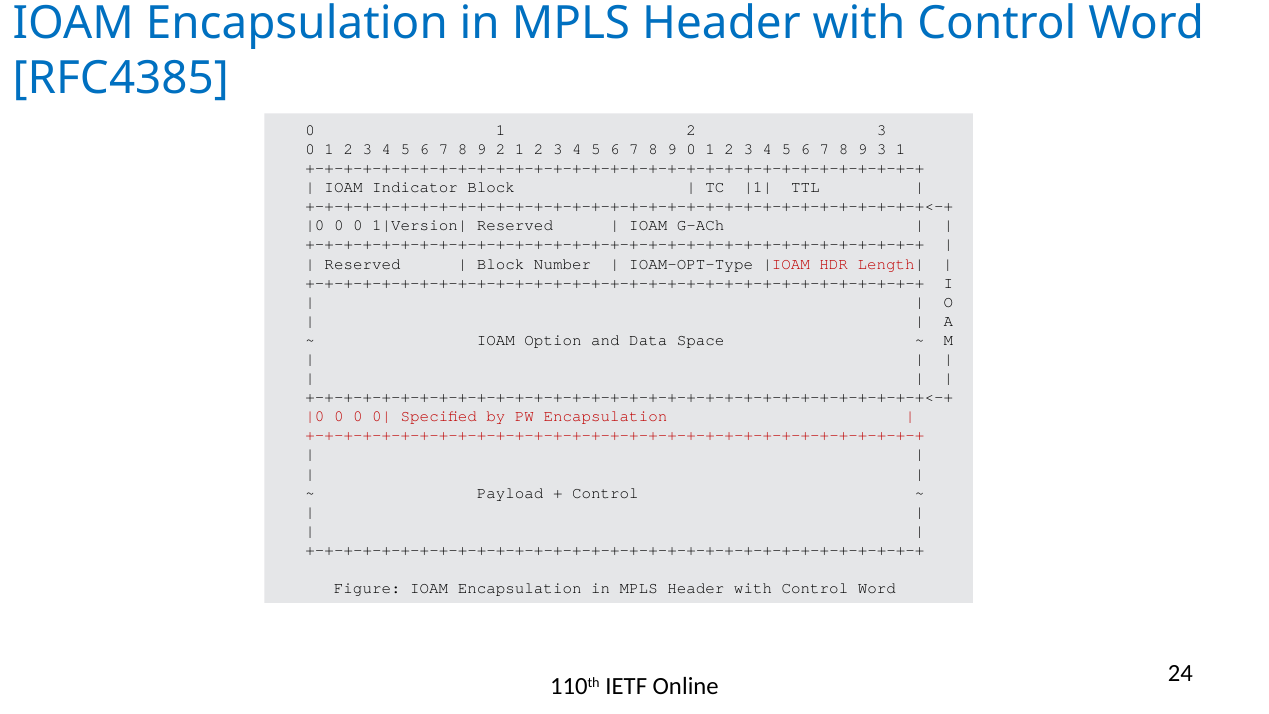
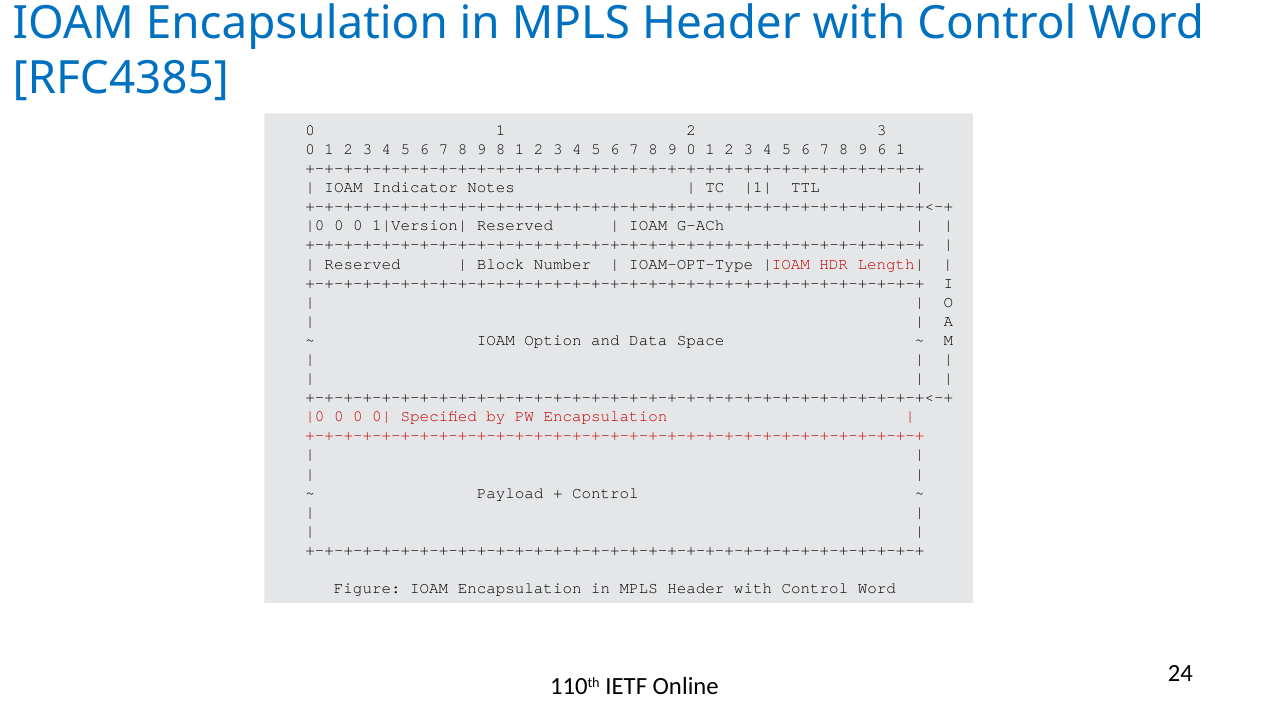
9 2: 2 -> 8 (501, 149)
9 3: 3 -> 6 (882, 149)
Indicator Block: Block -> Notes (491, 187)
